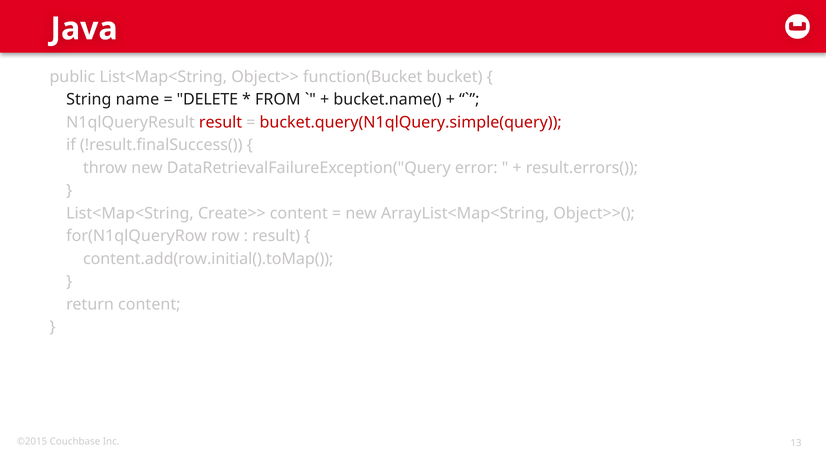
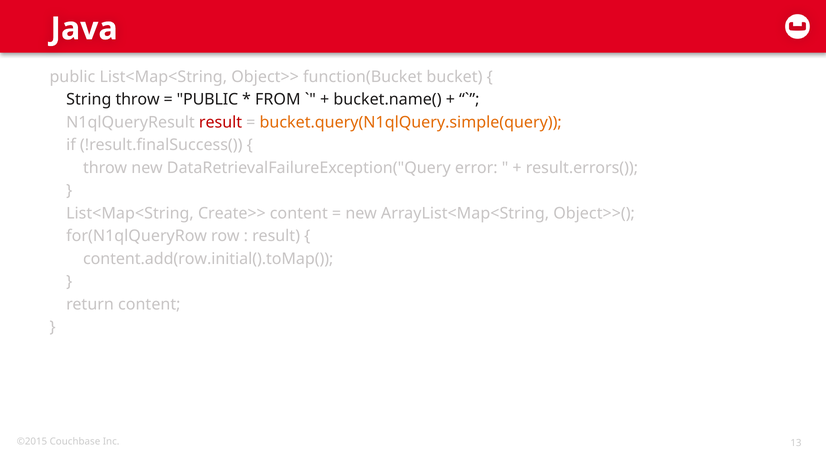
String name: name -> throw (138, 100)
DELETE: DELETE -> PUBLIC (207, 100)
bucket.query(N1qlQuery.simple(query colour: red -> orange (411, 122)
